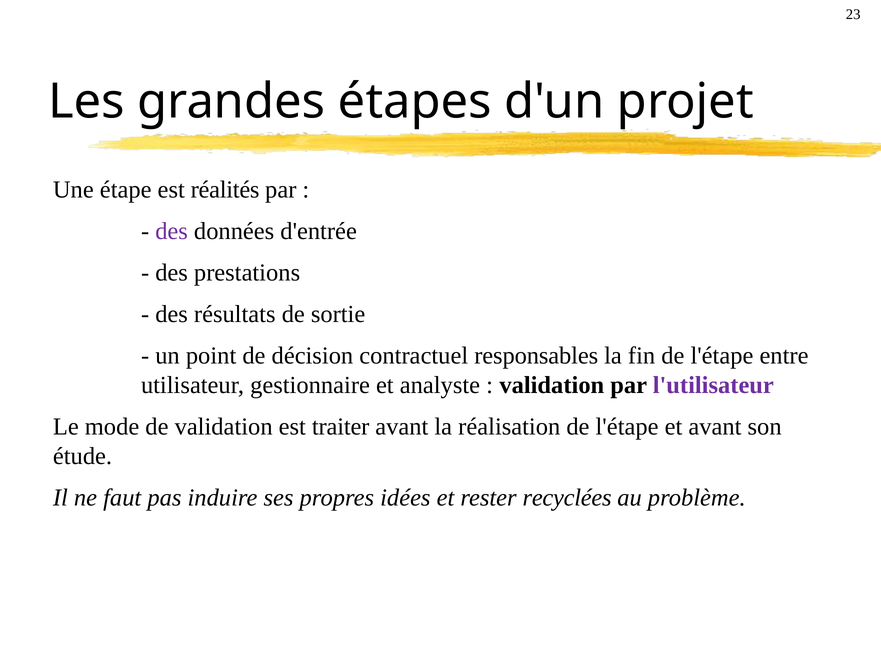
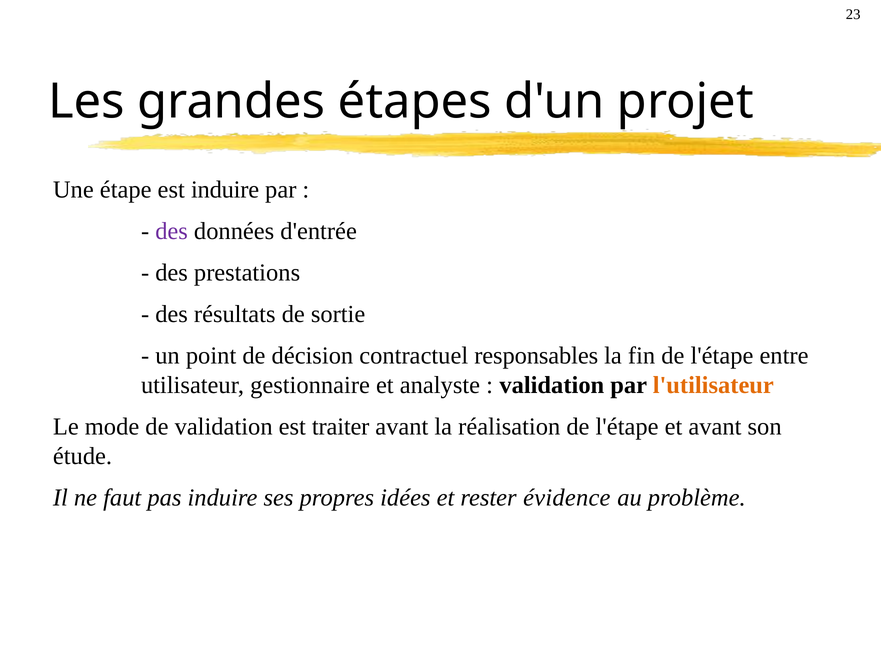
est réalités: réalités -> induire (225, 190)
l'utilisateur colour: purple -> orange (713, 386)
recyclées: recyclées -> évidence (567, 498)
